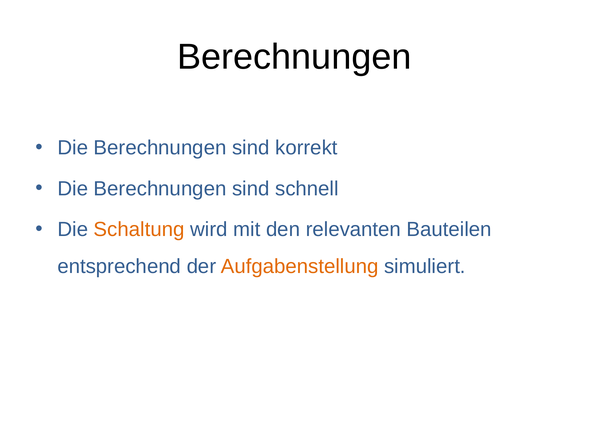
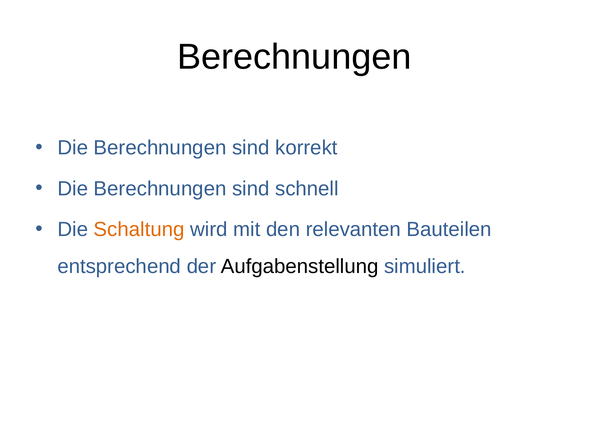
Aufgabenstellung colour: orange -> black (300, 266)
